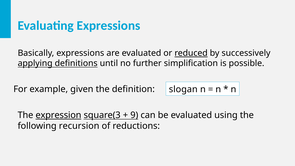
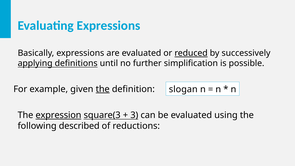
the underline: none -> present (103, 89)
9: 9 -> 3 (134, 115)
recursion: recursion -> described (79, 126)
